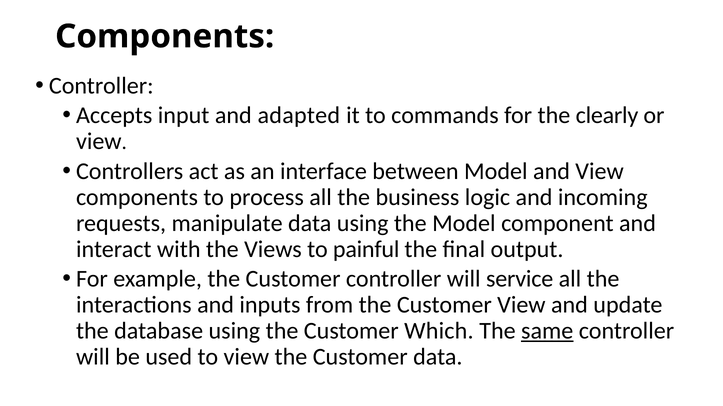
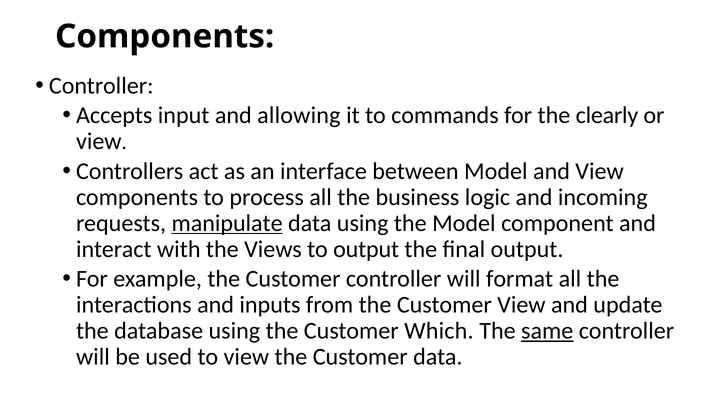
adapted: adapted -> allowing (299, 116)
manipulate underline: none -> present (227, 224)
to painful: painful -> output (366, 250)
service: service -> format (520, 279)
